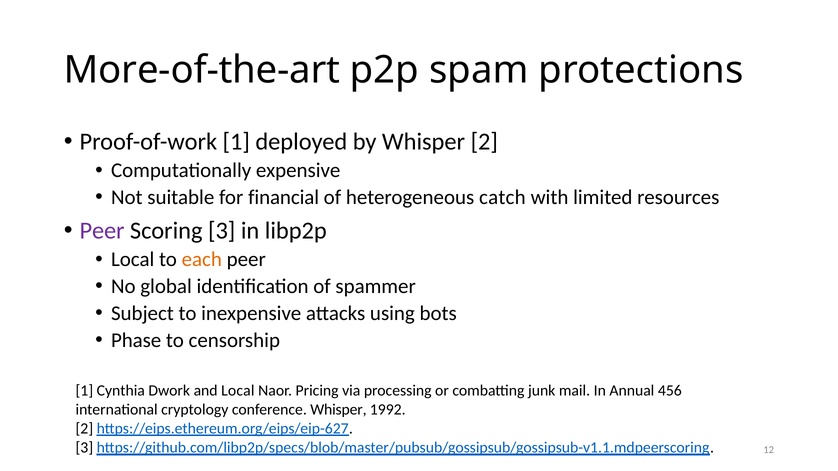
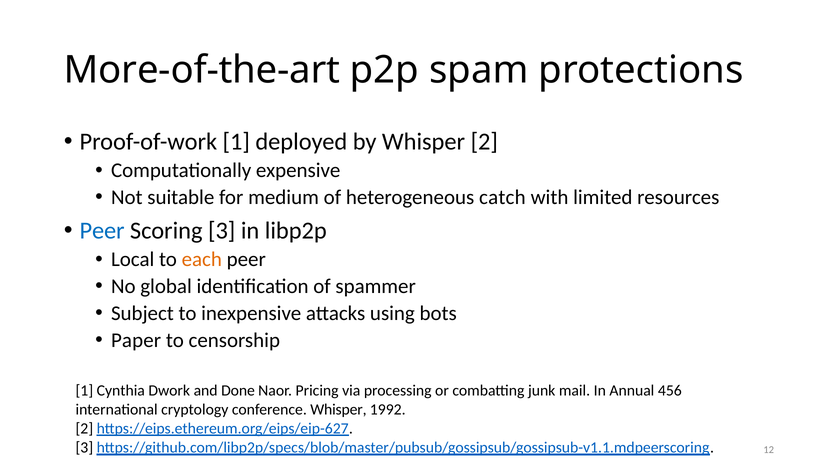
financial: financial -> medium (284, 198)
Peer colour: purple -> blue (102, 231)
Phase: Phase -> Paper (136, 341)
and Local: Local -> Done (238, 391)
